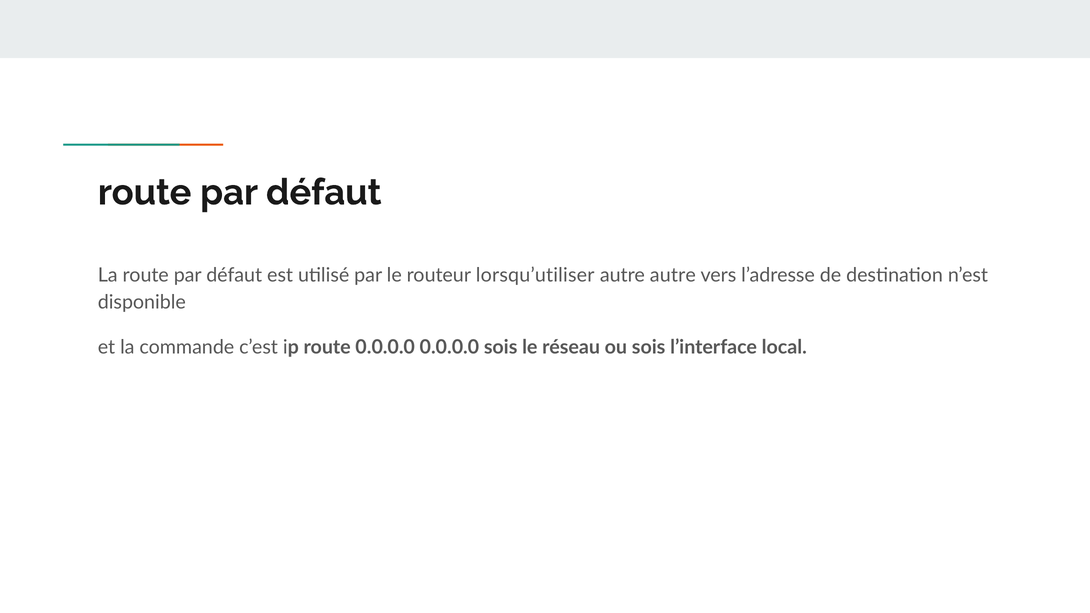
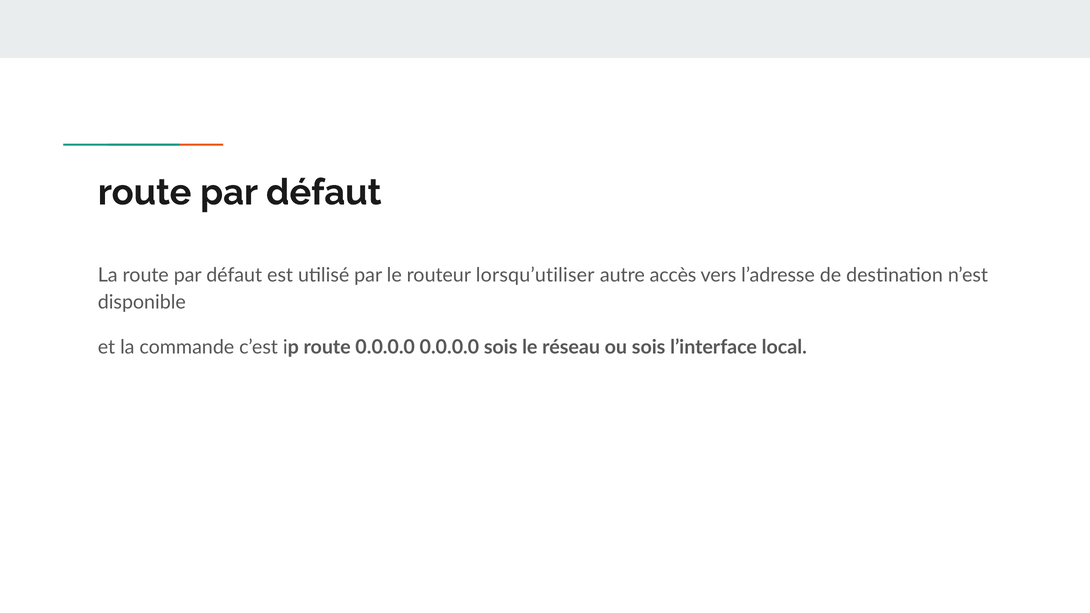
autre autre: autre -> accès (673, 275)
